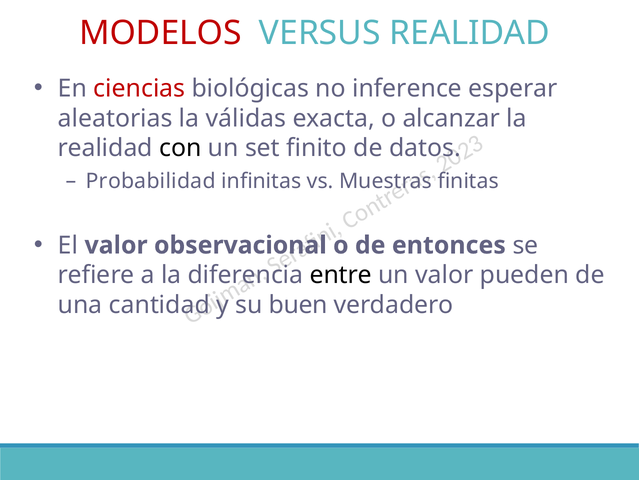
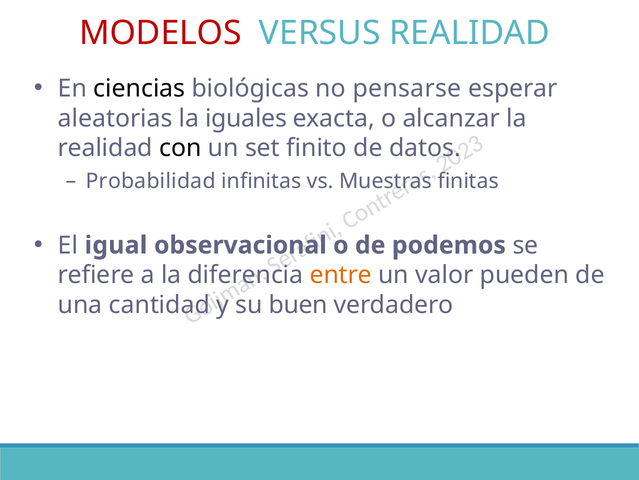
ciencias colour: red -> black (139, 88)
inference: inference -> pensarse (407, 88)
válidas: válidas -> iguales (246, 118)
El valor: valor -> igual (116, 245)
entonces: entonces -> podemos (449, 245)
entre colour: black -> orange (341, 275)
